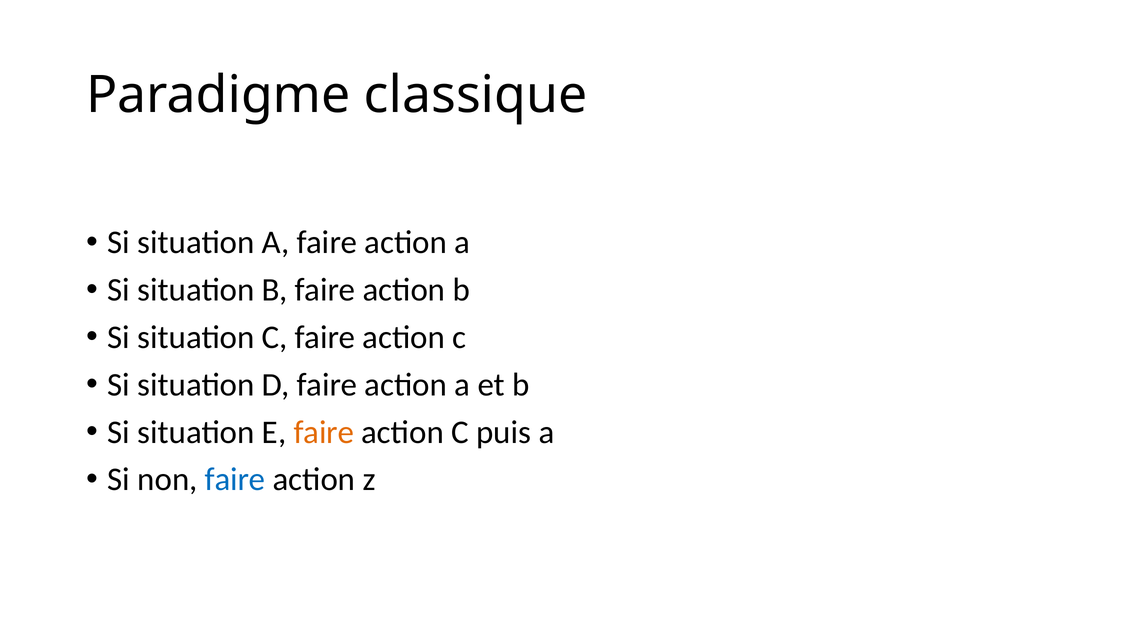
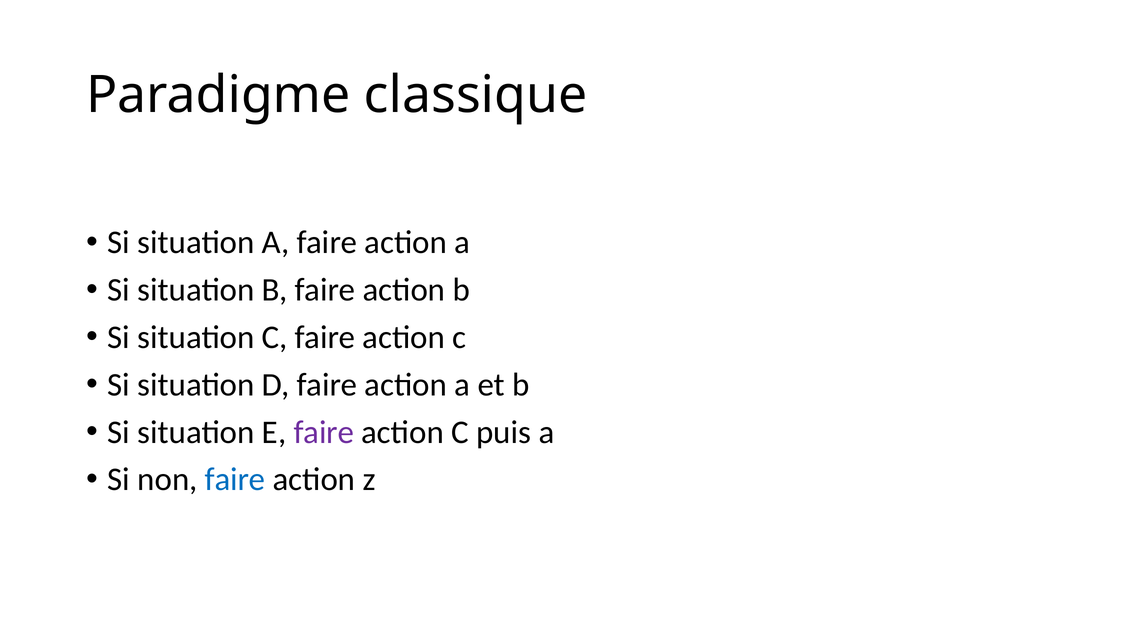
faire colour: orange -> purple (324, 432)
